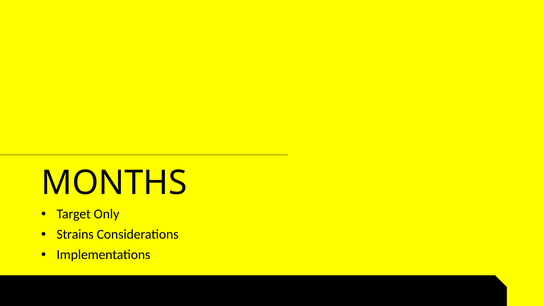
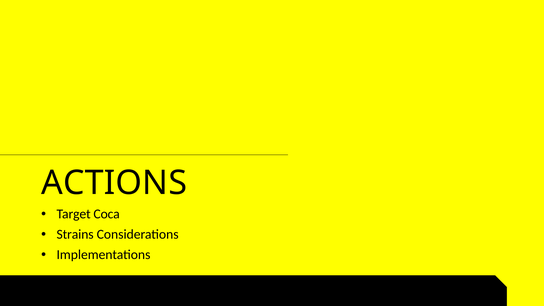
MONTHS: MONTHS -> ACTIONS (114, 183)
Only: Only -> Coca (107, 214)
